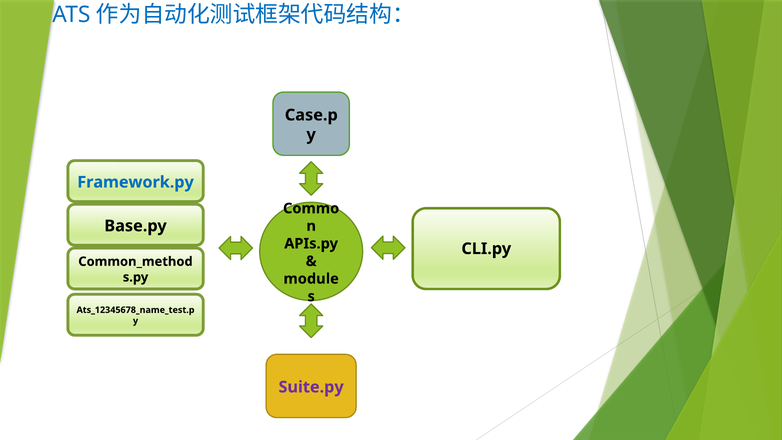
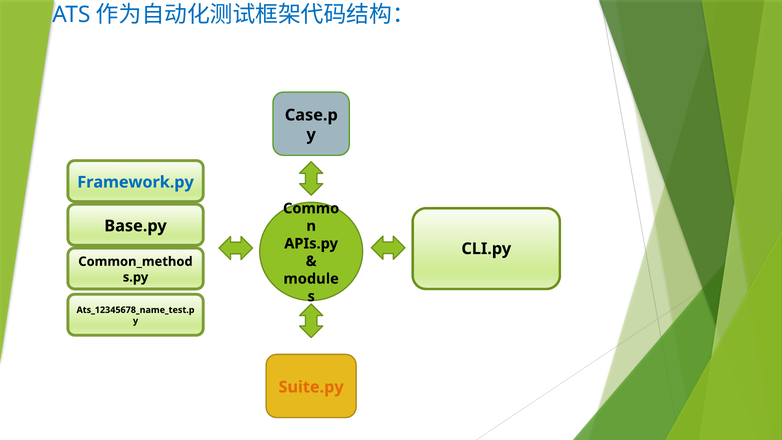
Suite.py colour: purple -> orange (311, 387)
